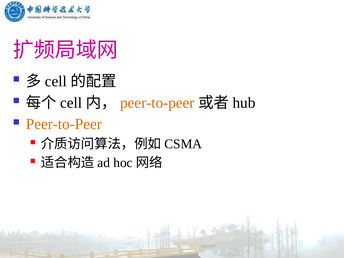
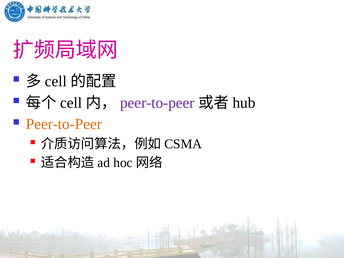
peer-to-peer colour: orange -> purple (157, 103)
